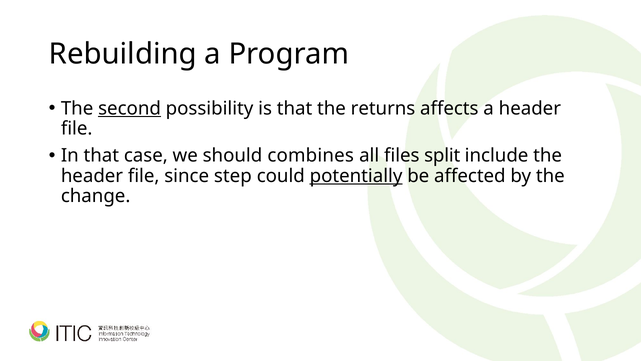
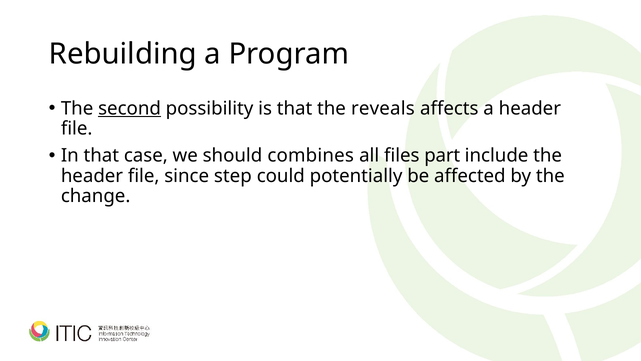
returns: returns -> reveals (383, 108)
split: split -> part (442, 155)
potentially underline: present -> none (356, 176)
